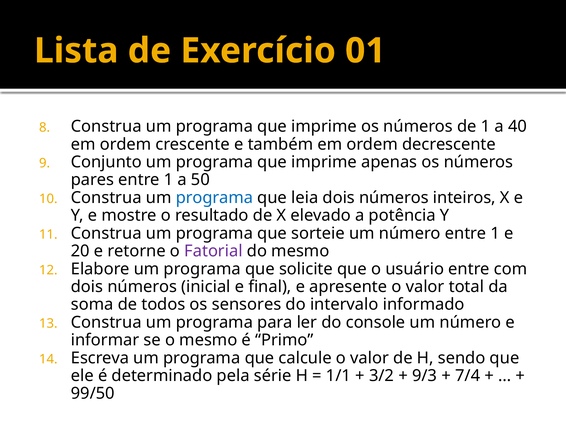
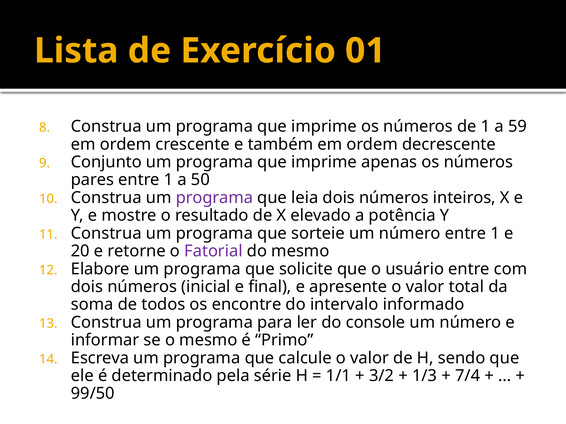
40: 40 -> 59 (518, 127)
programa colour: blue -> purple (214, 198)
sensores: sensores -> encontre (247, 305)
9/3: 9/3 -> 1/3 (425, 376)
